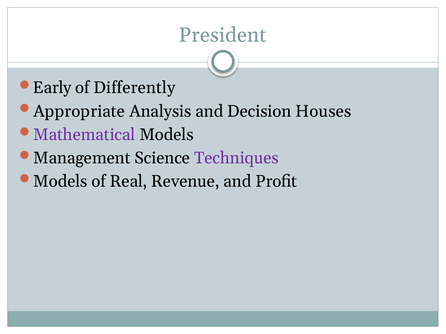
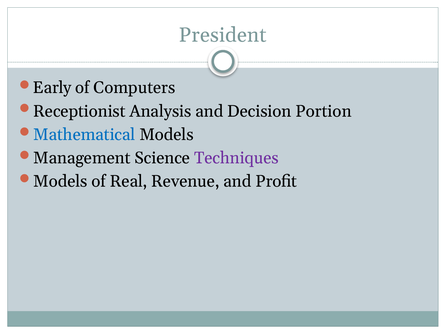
Differently: Differently -> Computers (134, 88)
Appropriate: Appropriate -> Receptionist (79, 111)
Houses: Houses -> Portion (324, 111)
Mathematical colour: purple -> blue (84, 135)
